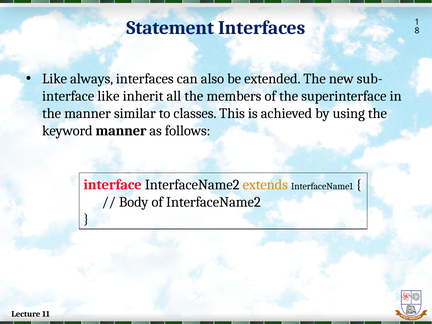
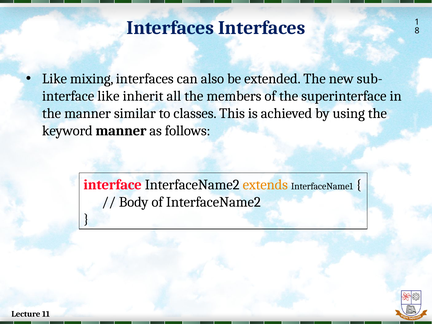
Statement: Statement -> Interfaces (170, 28)
always: always -> mixing (92, 79)
